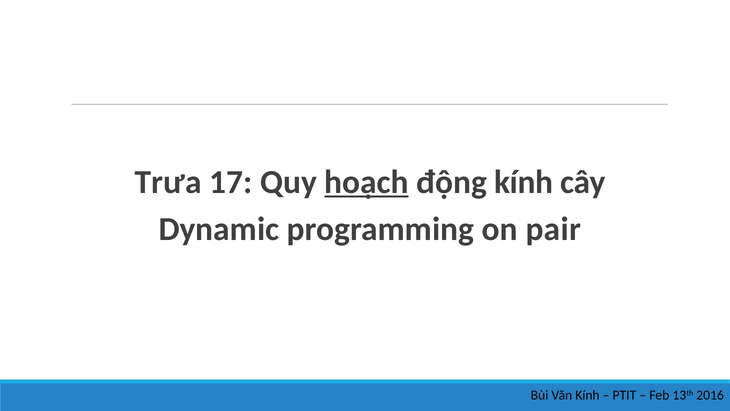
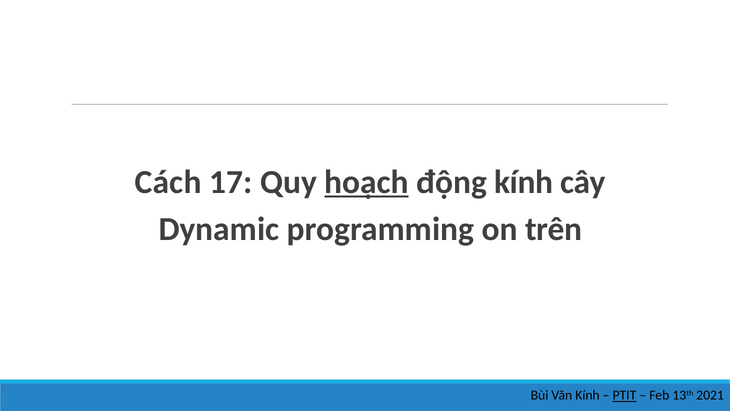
Trưa: Trưa -> Cách (168, 182)
pair: pair -> trên (554, 229)
PTIT underline: none -> present (624, 395)
2016: 2016 -> 2021 (710, 395)
